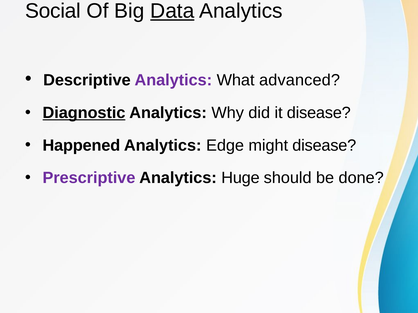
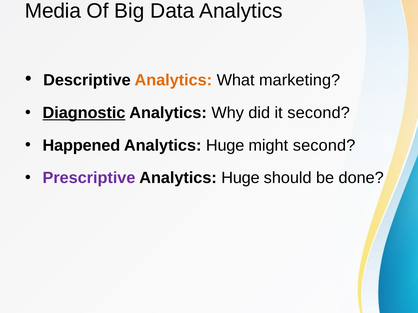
Social: Social -> Media (53, 11)
Data underline: present -> none (172, 11)
Analytics colour: purple -> orange (173, 80)
advanced: advanced -> marketing (300, 80)
it disease: disease -> second (319, 113)
Edge: Edge -> Huge (225, 146)
might disease: disease -> second (324, 146)
